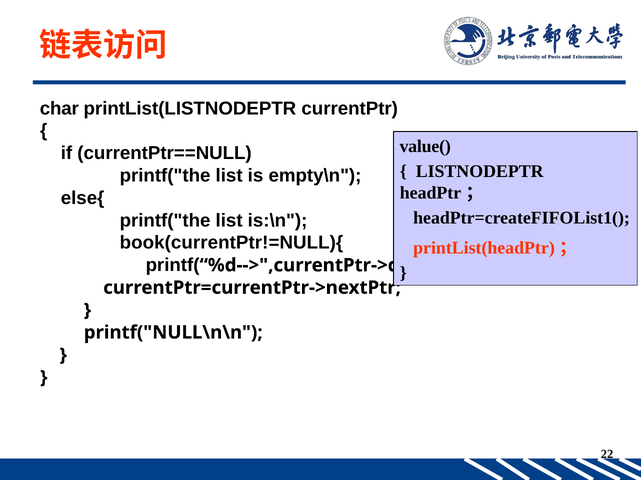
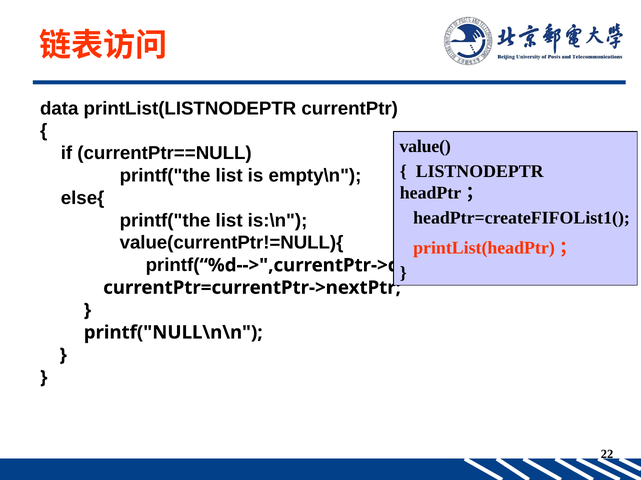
char: char -> data (59, 109)
book(currentPtr!=NULL){: book(currentPtr!=NULL){ -> value(currentPtr!=NULL){ (232, 243)
